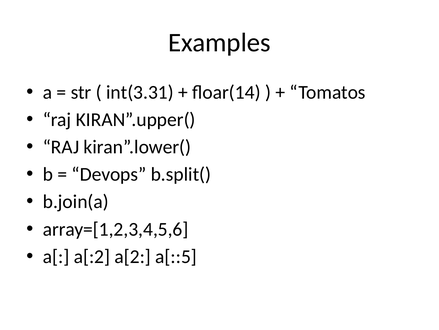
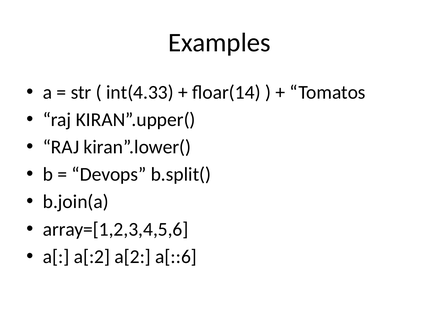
int(3.31: int(3.31 -> int(4.33 (140, 92)
a[::5: a[::5 -> a[::6 (176, 256)
